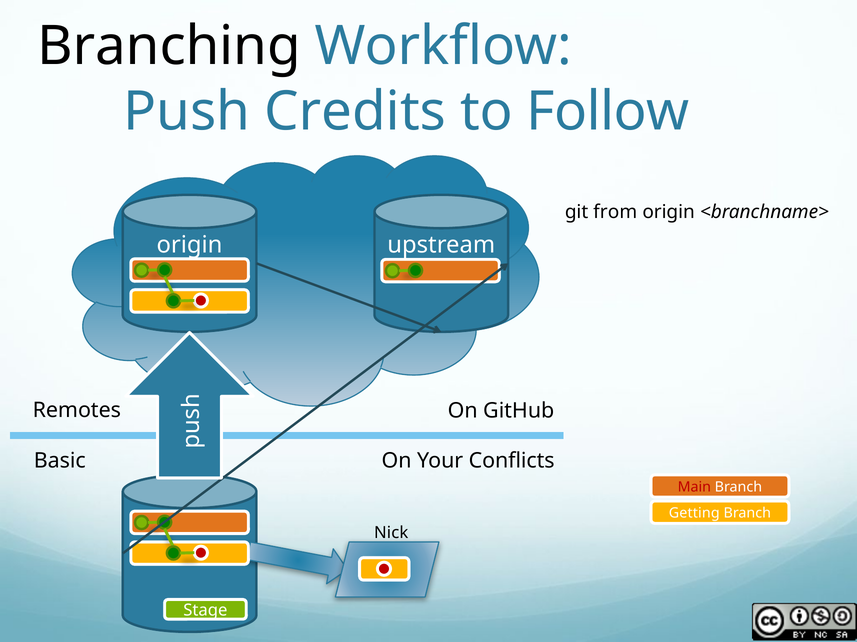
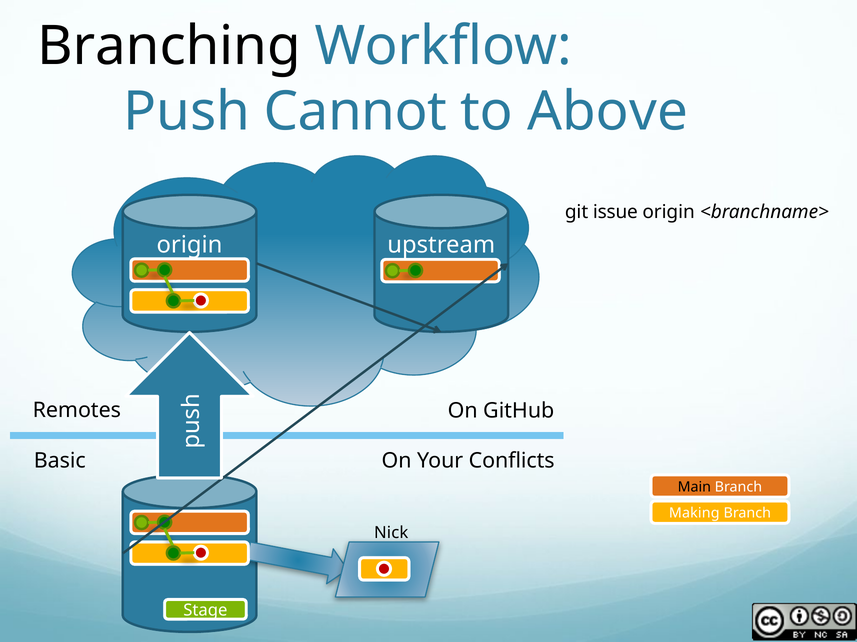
Credits: Credits -> Cannot (355, 112)
Follow: Follow -> Above (608, 112)
from: from -> issue (615, 212)
Main colour: red -> black (694, 488)
Getting: Getting -> Making (694, 514)
